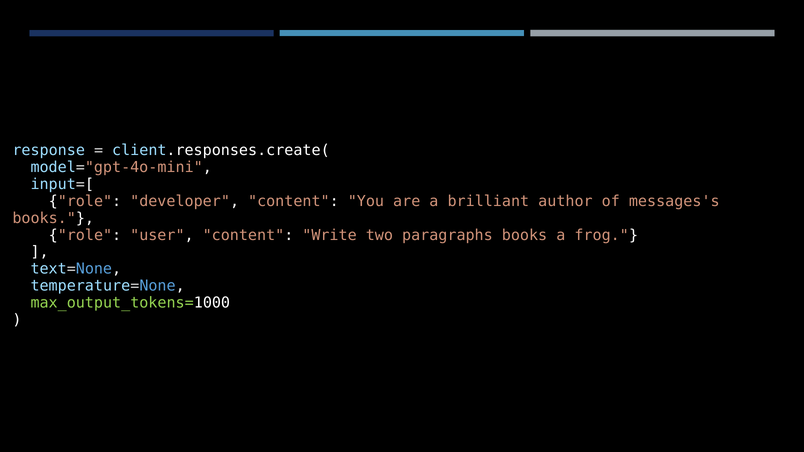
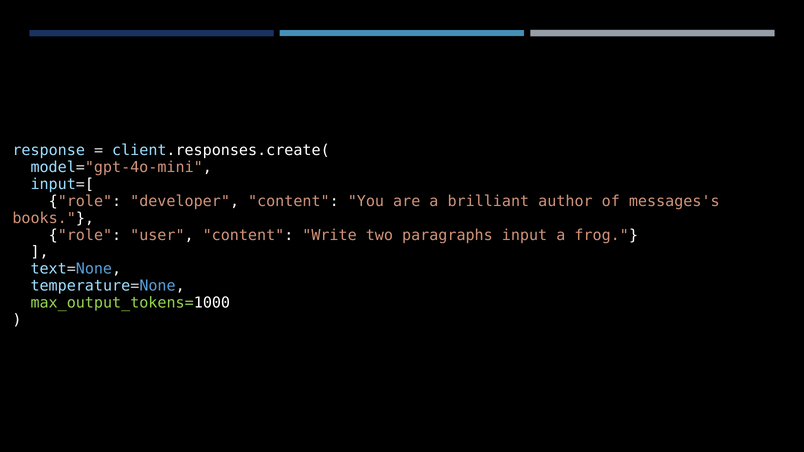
paragraphs books: books -> input (525, 235)
